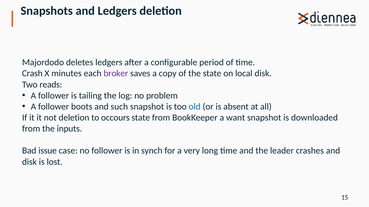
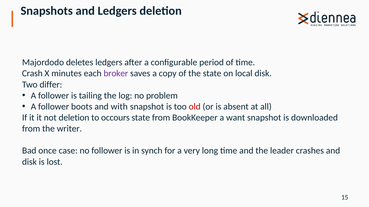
reads: reads -> differ (51, 85)
such: such -> with (119, 107)
old colour: blue -> red (195, 107)
inputs: inputs -> writer (69, 129)
issue: issue -> once (48, 151)
